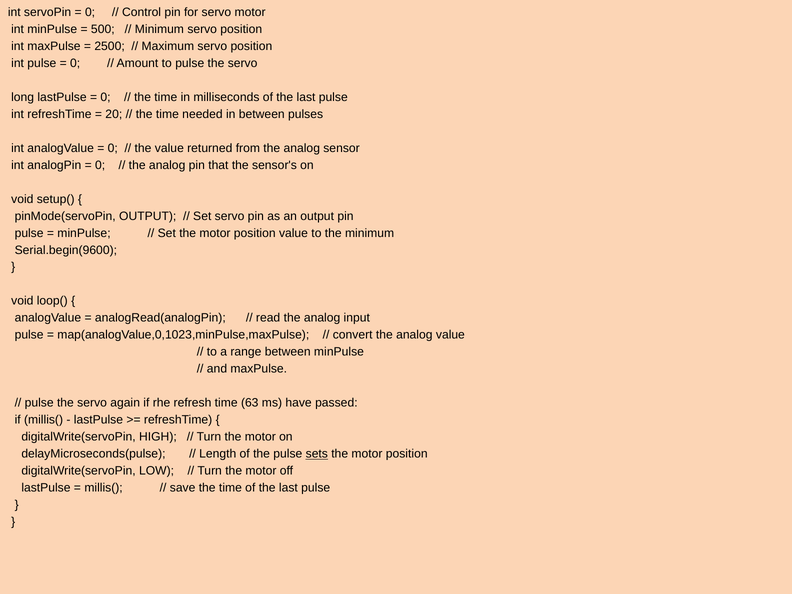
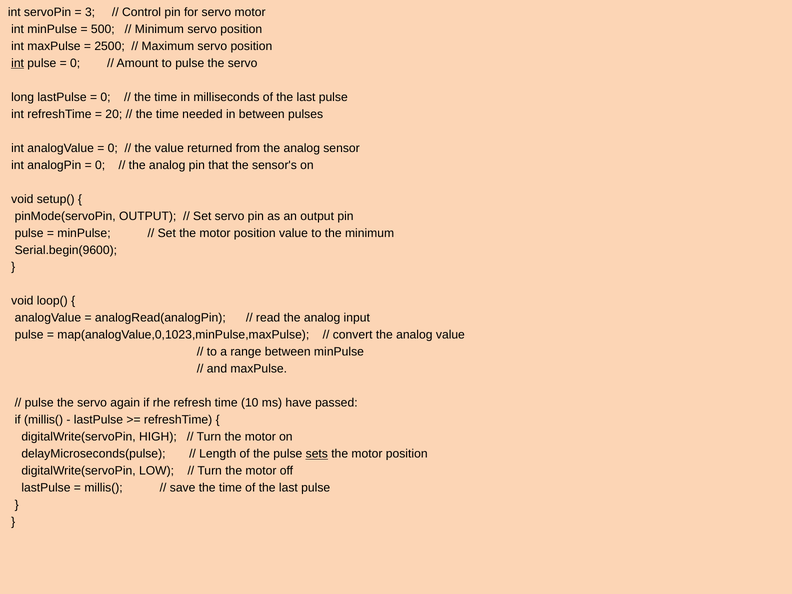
0: 0 -> 3 (90, 12)
int underline: none -> present (18, 63)
63: 63 -> 10 (250, 403)
